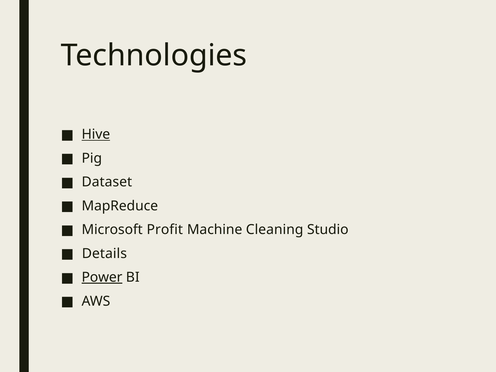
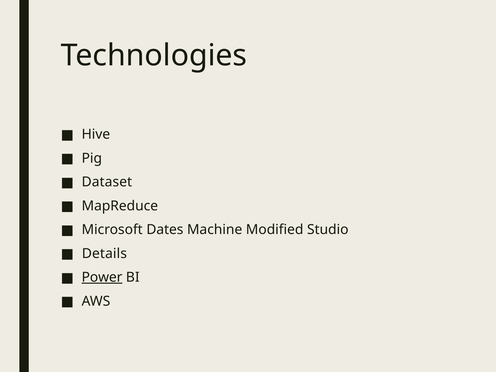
Hive underline: present -> none (96, 134)
Profit: Profit -> Dates (165, 230)
Cleaning: Cleaning -> Modified (275, 230)
